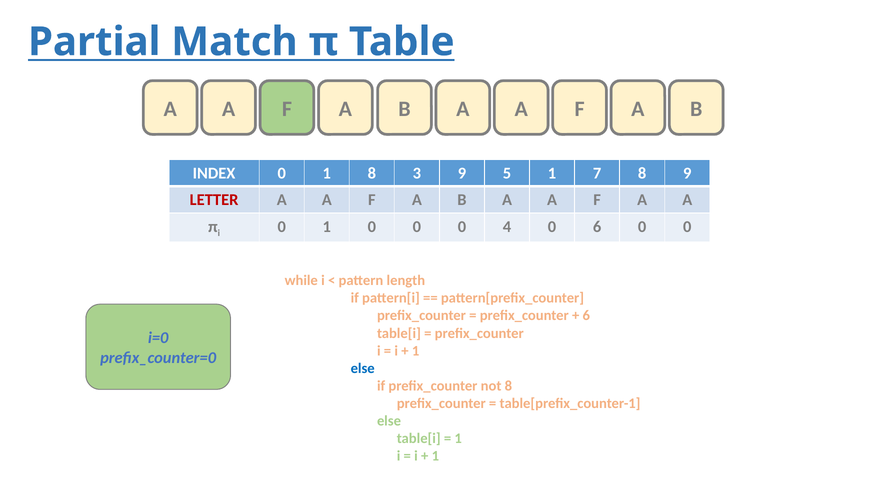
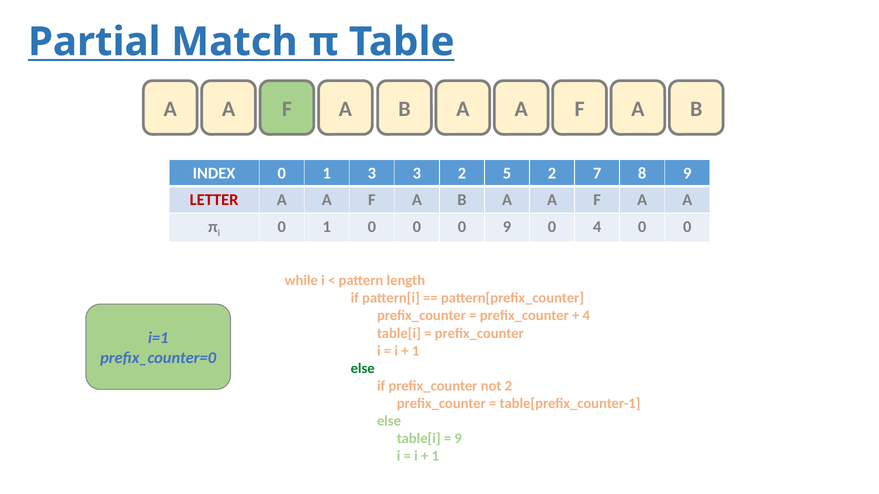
1 8: 8 -> 3 (372, 173)
3 9: 9 -> 2 (462, 173)
5 1: 1 -> 2 (552, 173)
0 4: 4 -> 9 (507, 227)
0 6: 6 -> 4 (597, 227)
6: 6 -> 4 (586, 316)
i=0: i=0 -> i=1 (158, 338)
else colour: blue -> green (363, 369)
not 8: 8 -> 2 (508, 386)
1: 1 -> 9 (458, 439)
